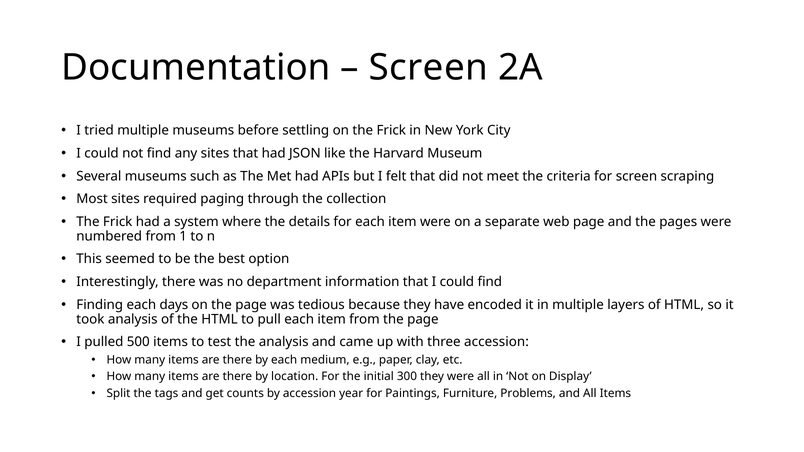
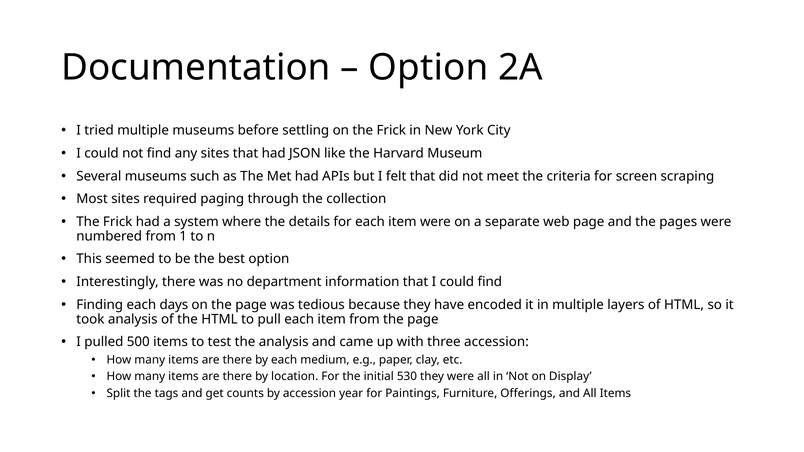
Screen: Screen -> Option (428, 68)
300: 300 -> 530 (407, 377)
Problems: Problems -> Offerings (528, 394)
